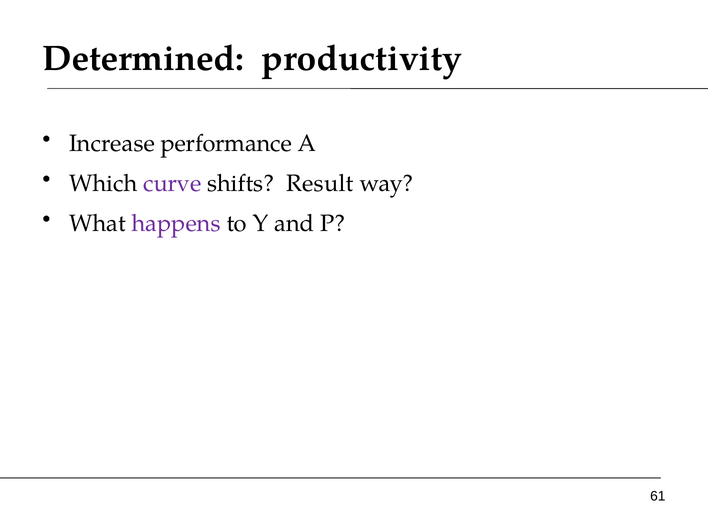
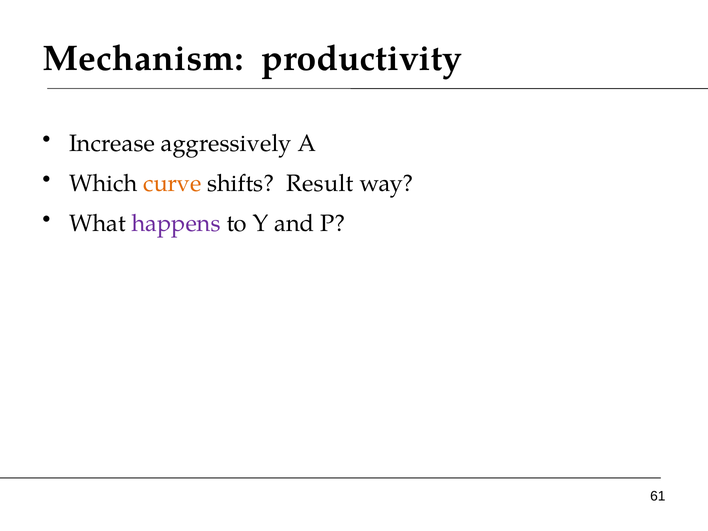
Determined: Determined -> Mechanism (143, 59)
performance: performance -> aggressively (226, 143)
curve colour: purple -> orange (172, 183)
